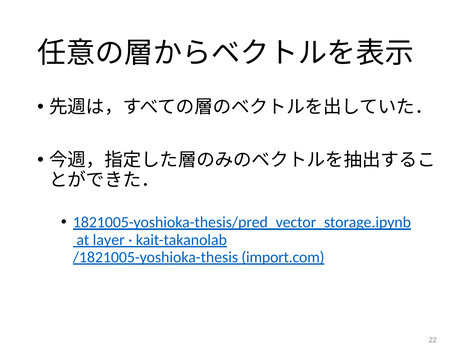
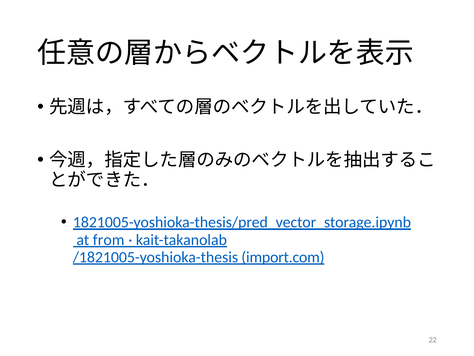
layer: layer -> from (109, 239)
